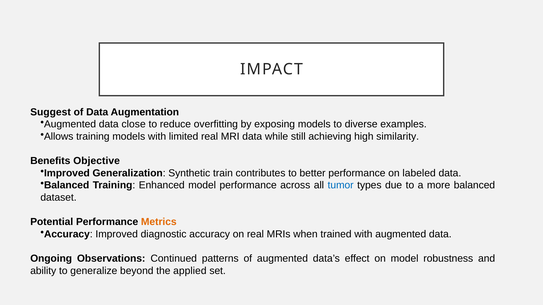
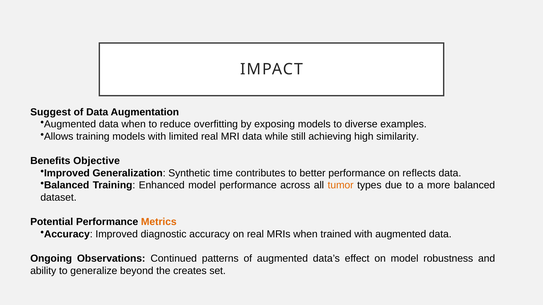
data close: close -> when (134, 124)
train: train -> time (223, 173)
labeled: labeled -> reflects (419, 173)
tumor colour: blue -> orange (341, 186)
applied: applied -> creates (190, 271)
